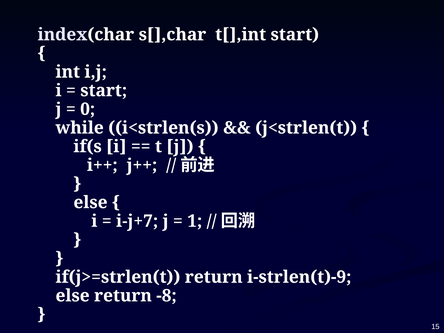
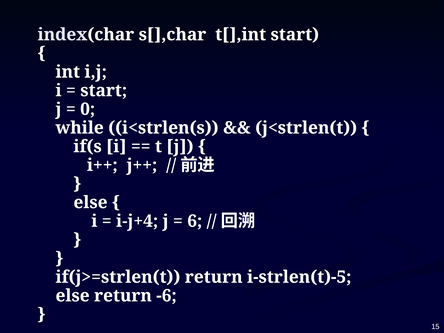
i-j+7: i-j+7 -> i-j+4 (137, 221)
1: 1 -> 6 (195, 221)
i-strlen(t)-9: i-strlen(t)-9 -> i-strlen(t)-5 (299, 277)
-8: -8 -> -6 (167, 296)
